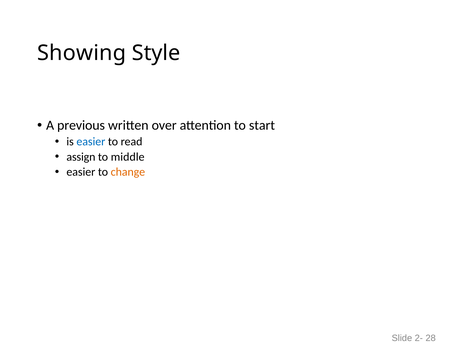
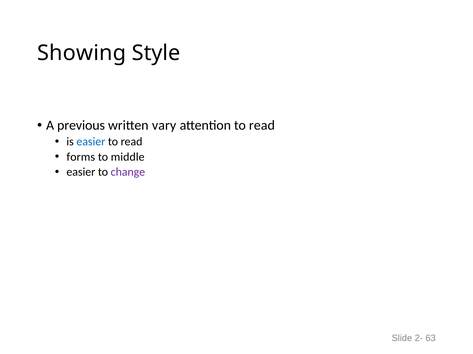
over: over -> vary (164, 126)
attention to start: start -> read (262, 126)
assign: assign -> forms (81, 157)
change colour: orange -> purple (128, 172)
28: 28 -> 63 (431, 339)
